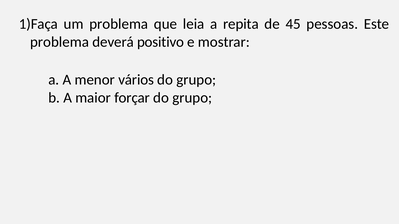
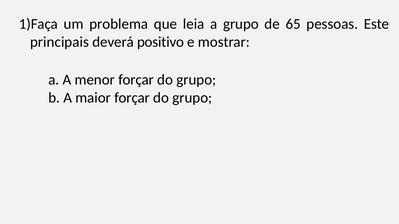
a repita: repita -> grupo (241, 24)
45: 45 -> 65 (293, 24)
problema: problema -> principais (60, 42)
menor vários: vários -> forçar (136, 80)
